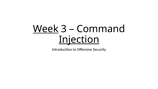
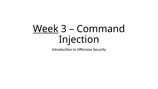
Injection underline: present -> none (79, 39)
